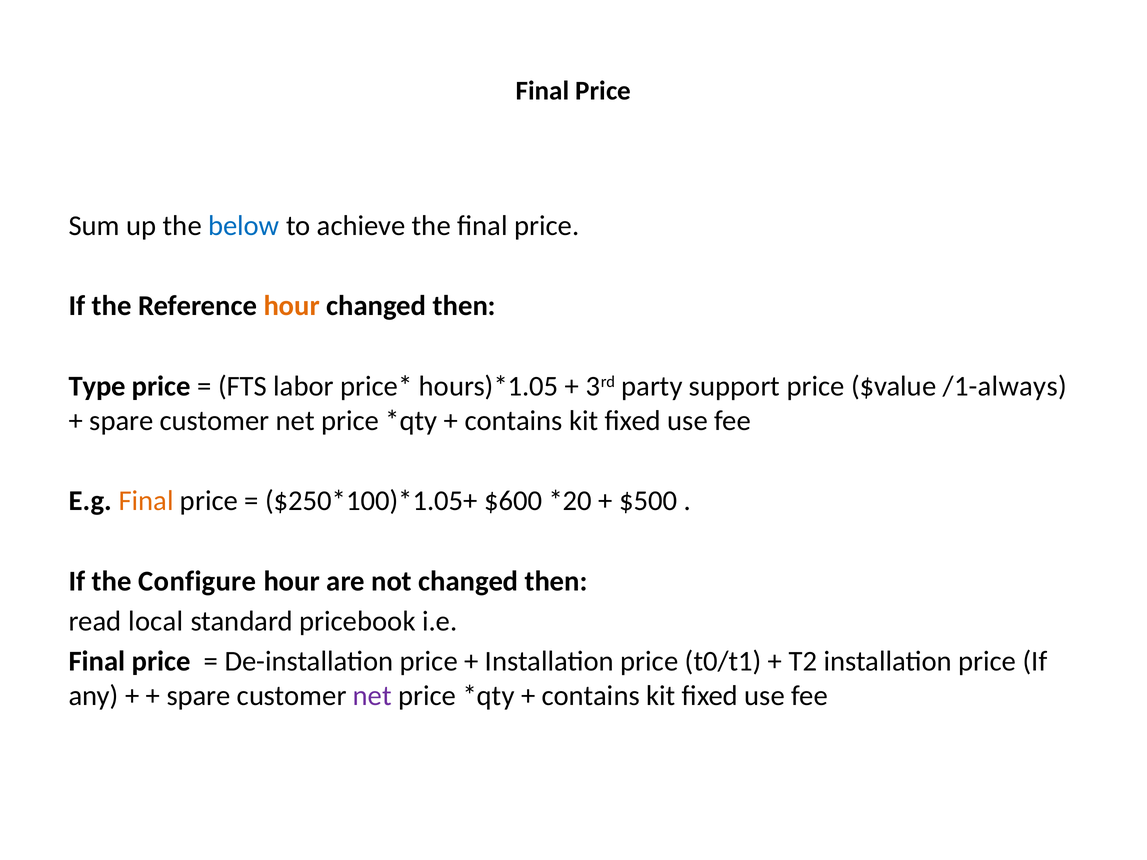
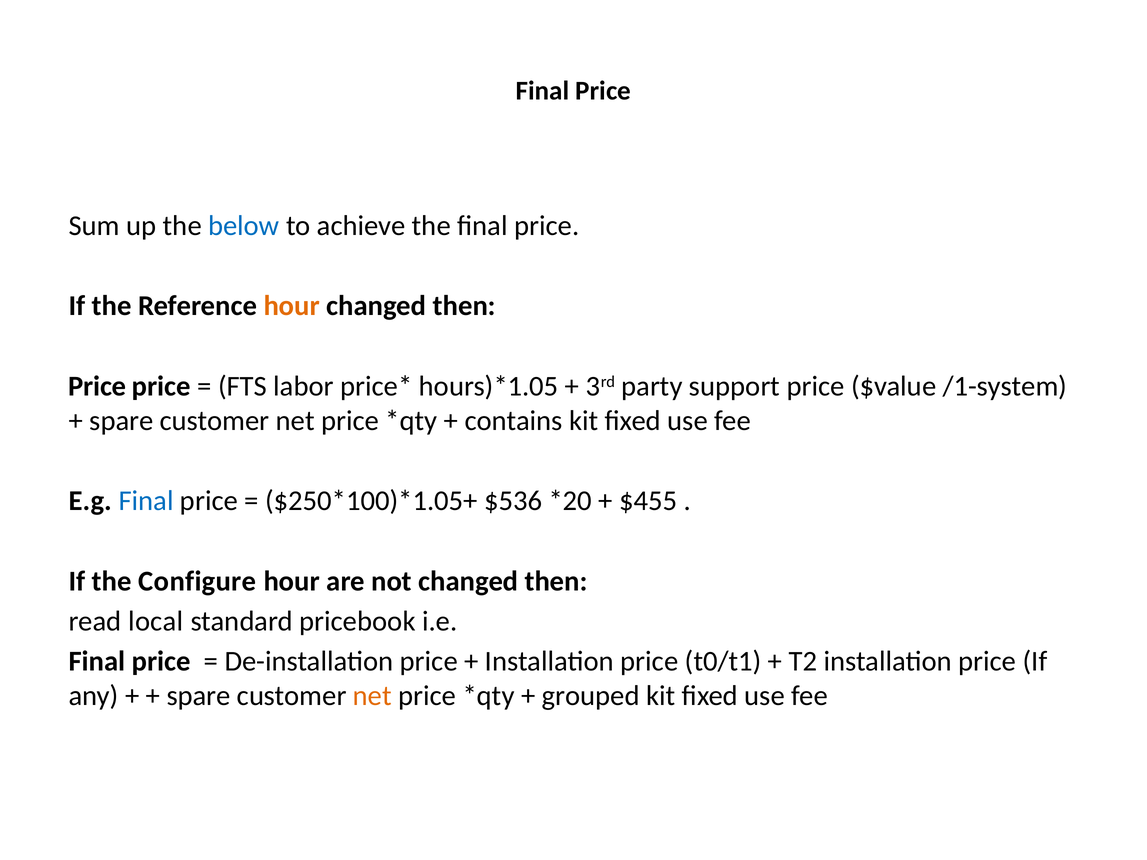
Type: Type -> Price (97, 386)
/1-always: /1-always -> /1-system (1005, 386)
Final colour: orange -> blue (146, 501)
$600: $600 -> $536 (513, 501)
$500: $500 -> $455 (648, 501)
net colour: purple -> orange (372, 696)
contains: contains -> grouped (591, 696)
